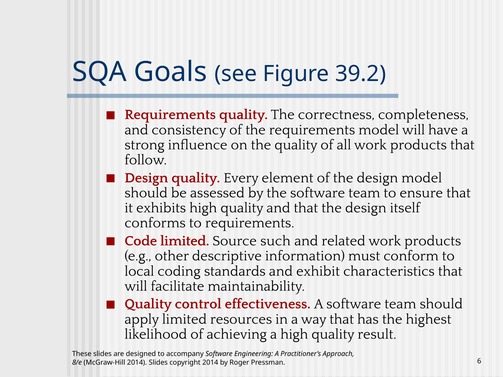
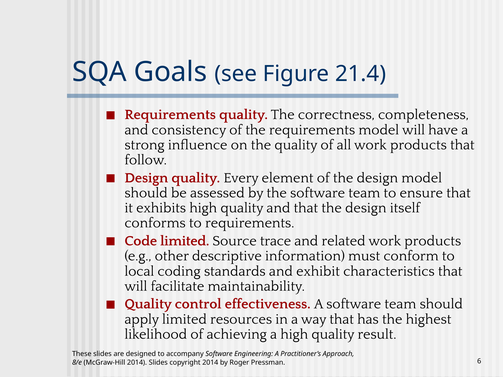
39.2: 39.2 -> 21.4 (361, 74)
such: such -> trace (276, 241)
